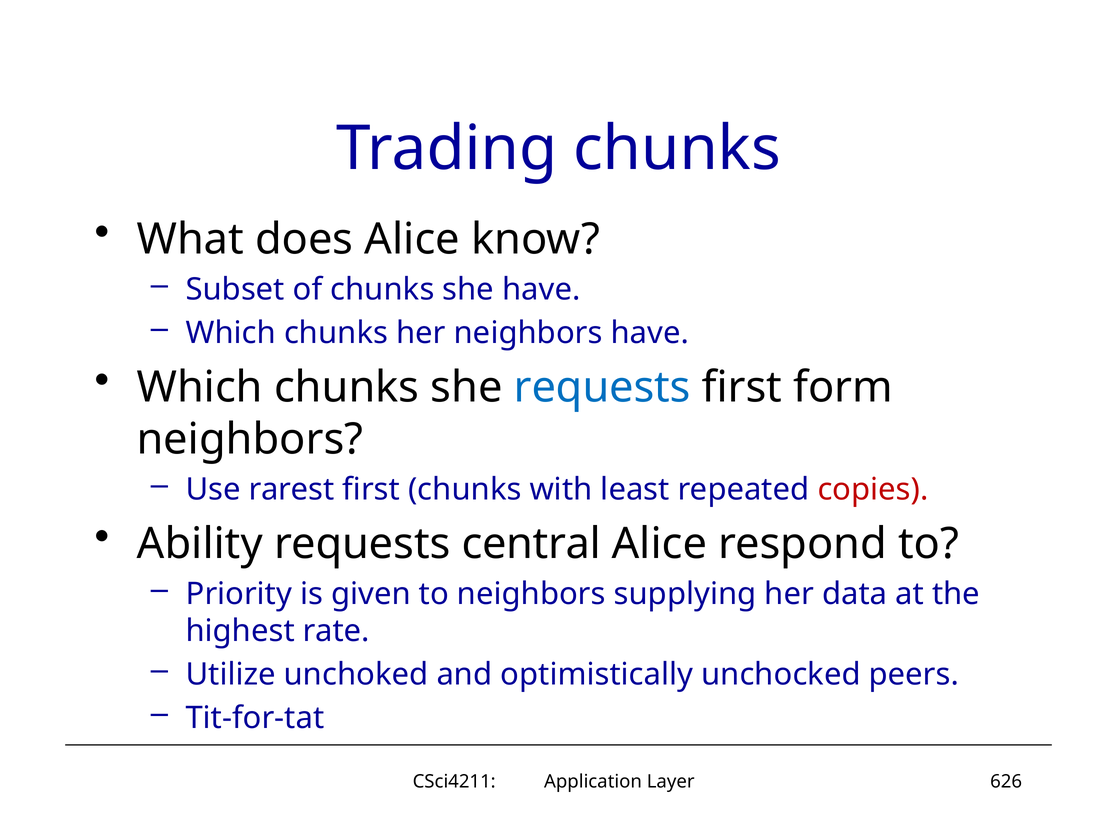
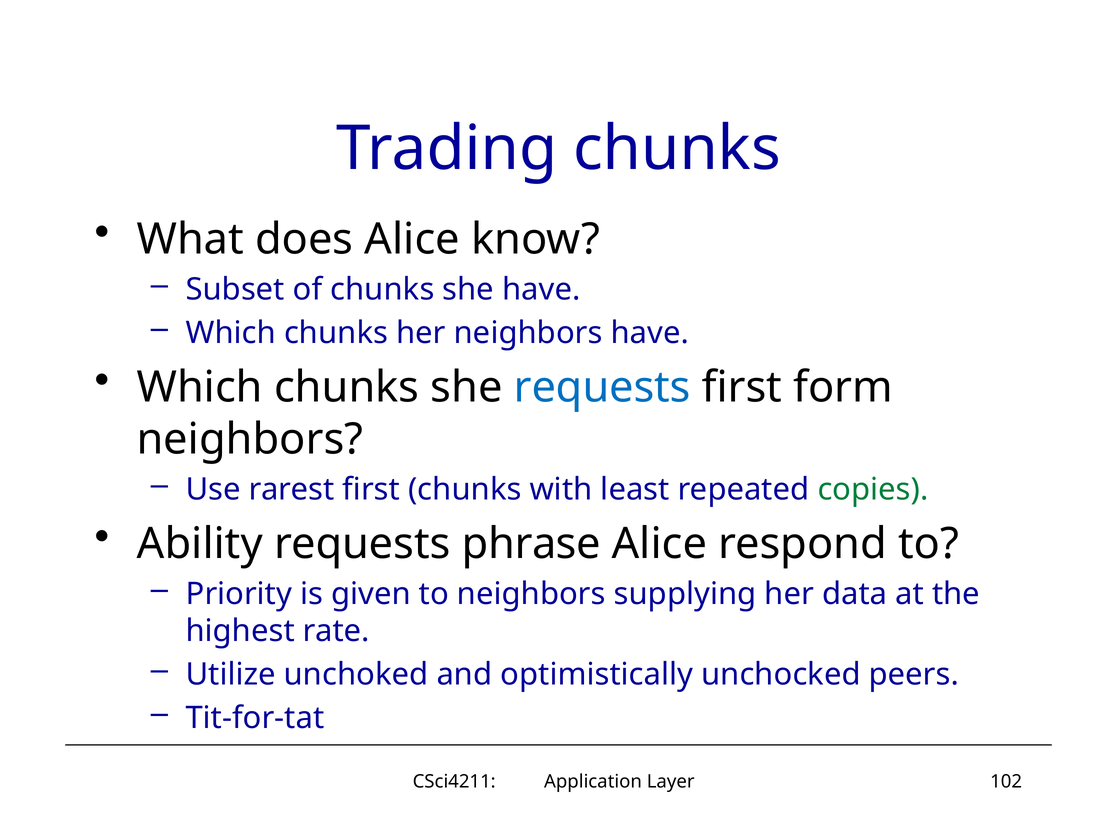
copies colour: red -> green (873, 489)
central: central -> phrase (531, 544)
626: 626 -> 102 (1006, 781)
